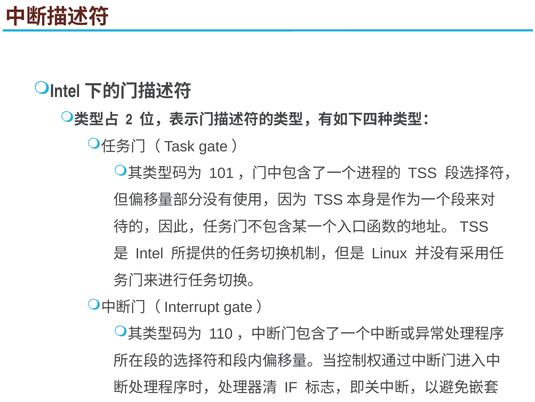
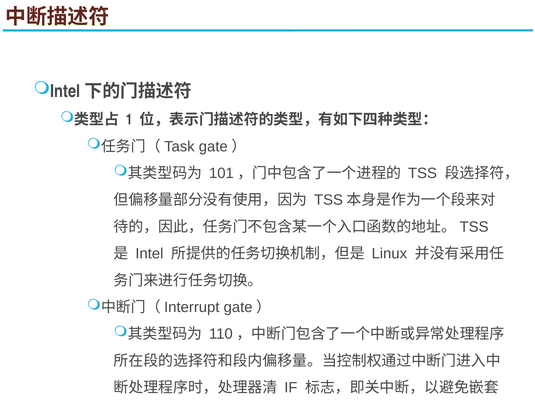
2: 2 -> 1 (129, 119)
